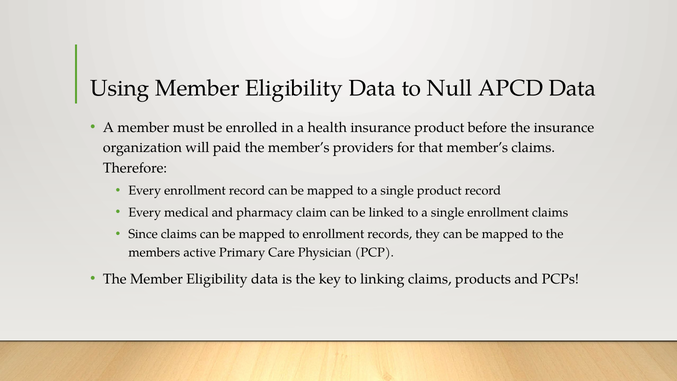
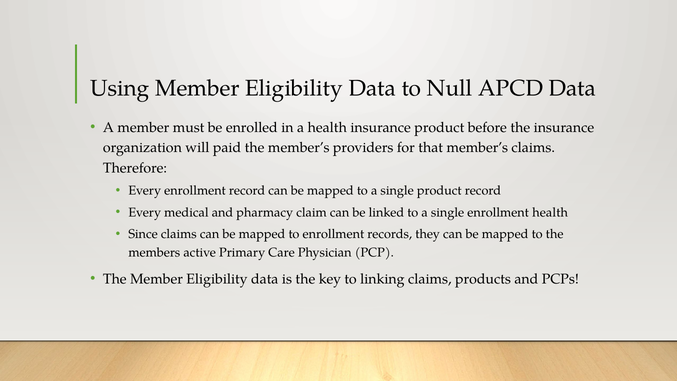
enrollment claims: claims -> health (550, 212)
